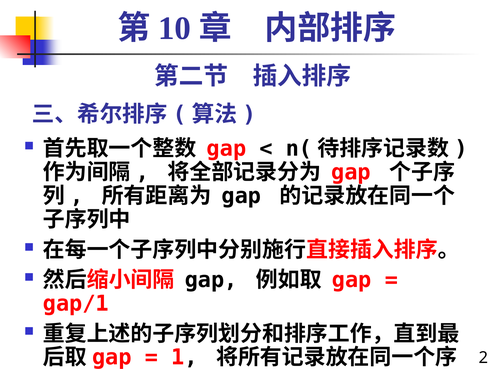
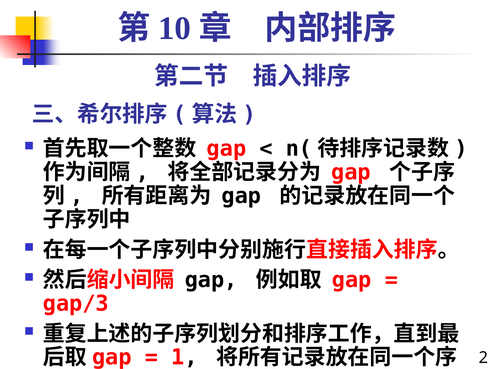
gap/1: gap/1 -> gap/3 (76, 304)
